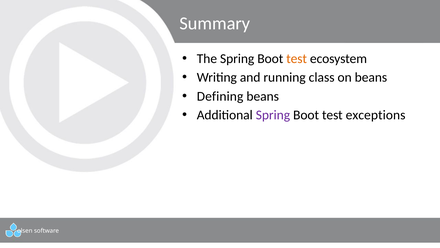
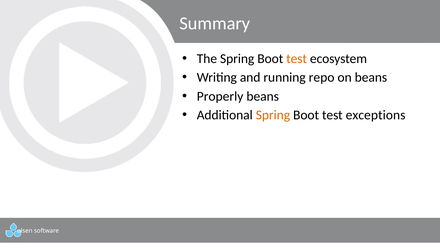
class: class -> repo (322, 77)
Defining: Defining -> Properly (220, 96)
Spring colour: purple -> orange (273, 115)
